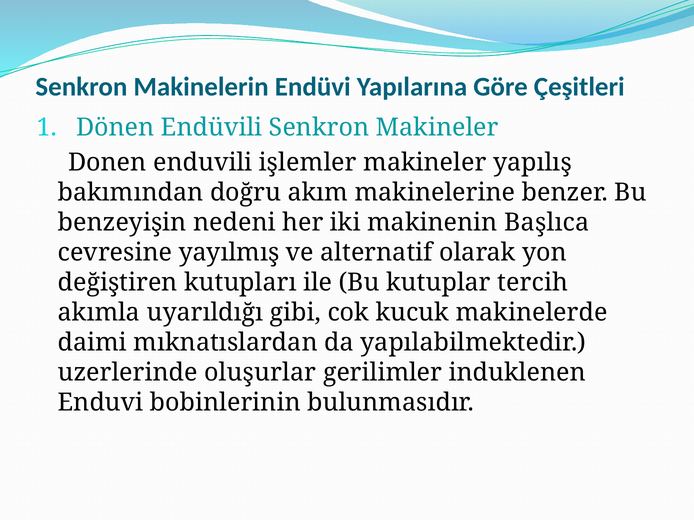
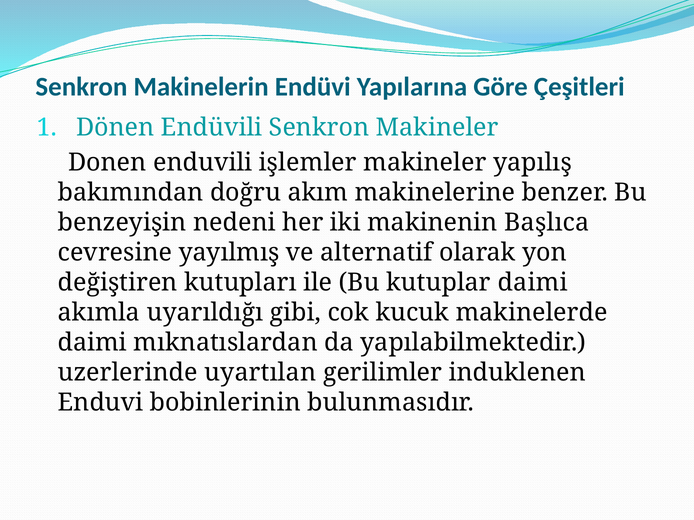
kutuplar tercih: tercih -> daimi (533, 283)
oluşurlar: oluşurlar -> uyartılan (260, 373)
